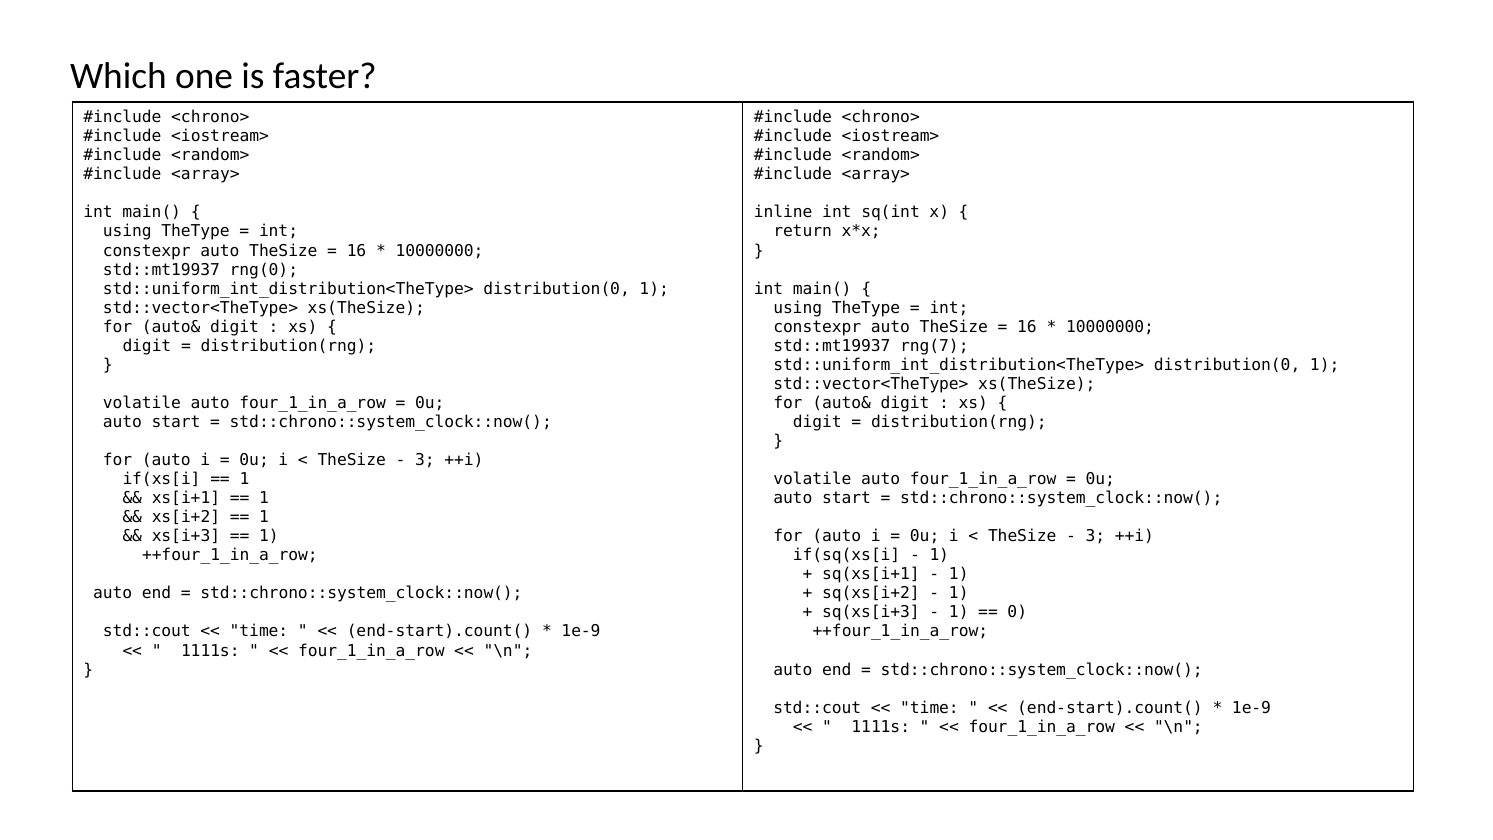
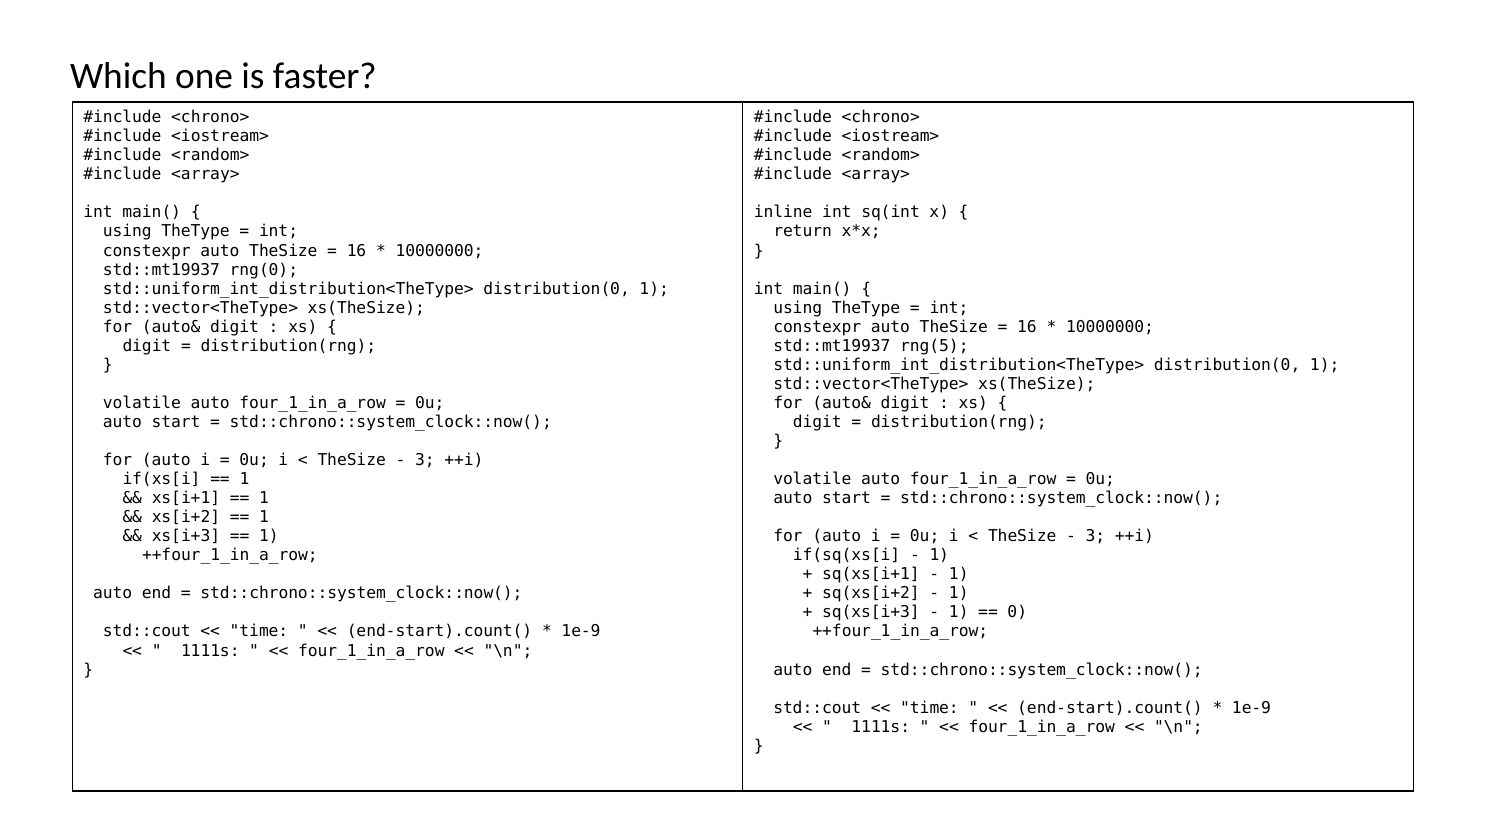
rng(7: rng(7 -> rng(5 (934, 346)
